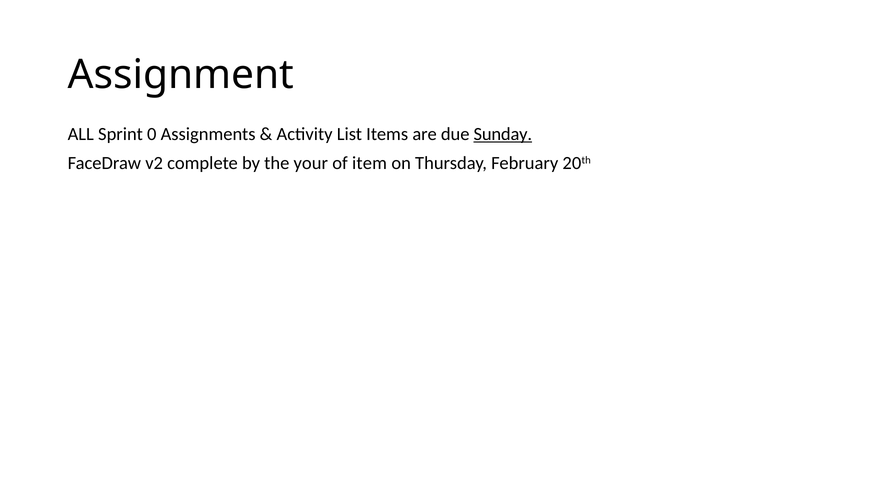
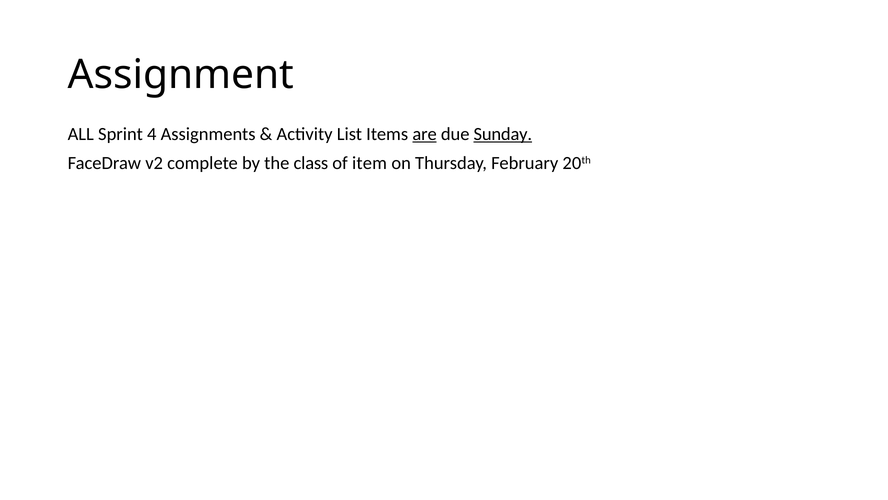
0: 0 -> 4 (152, 134)
are underline: none -> present (425, 134)
your: your -> class (311, 163)
